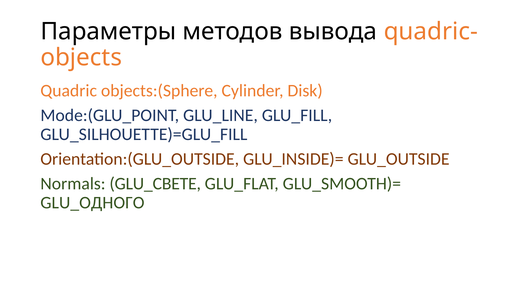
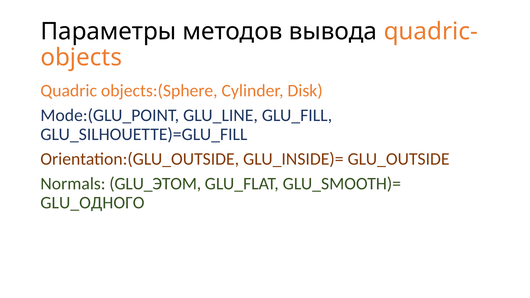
GLU_СВЕТЕ: GLU_СВЕТЕ -> GLU_ЭТОМ (155, 184)
